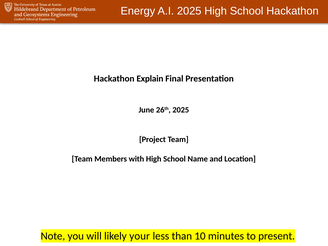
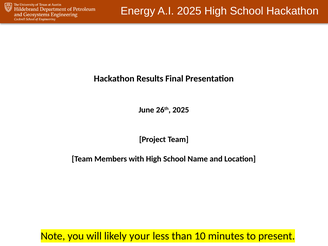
Explain: Explain -> Results (150, 79)
